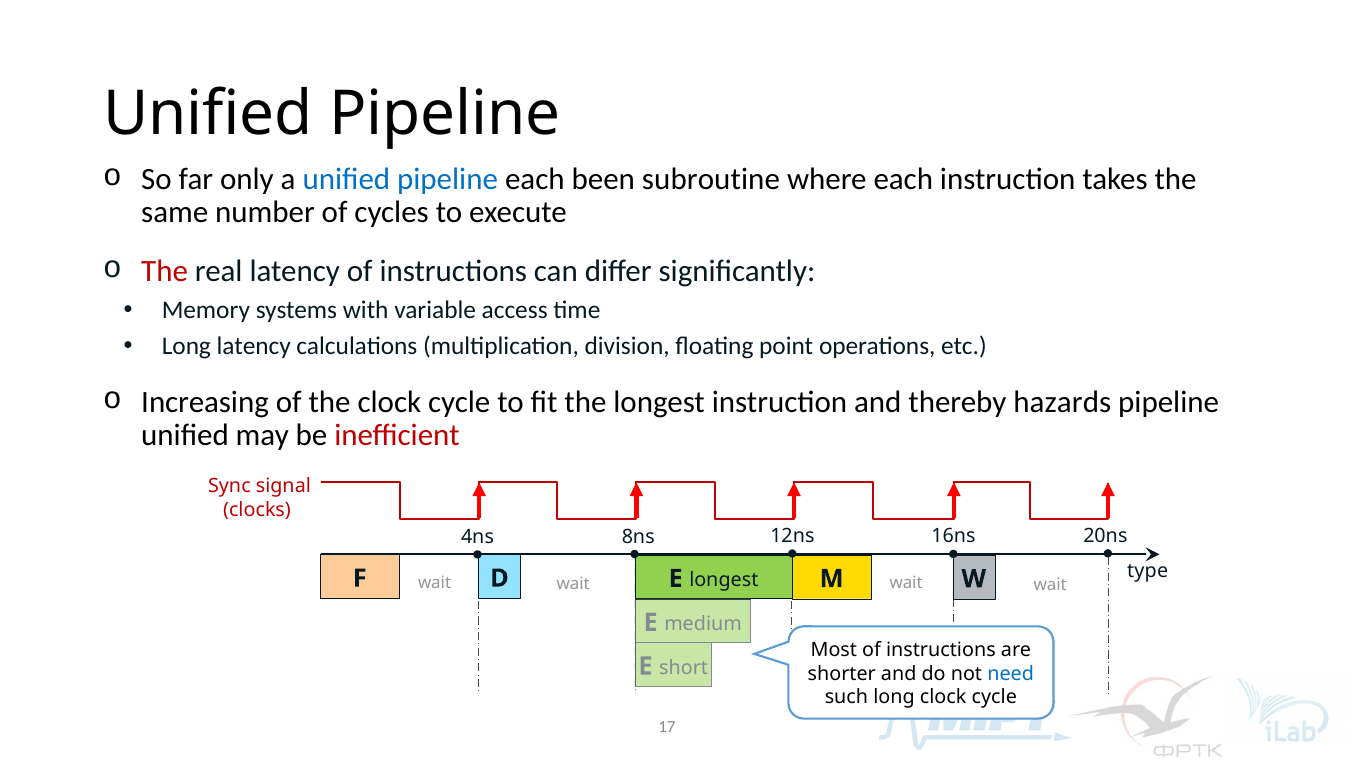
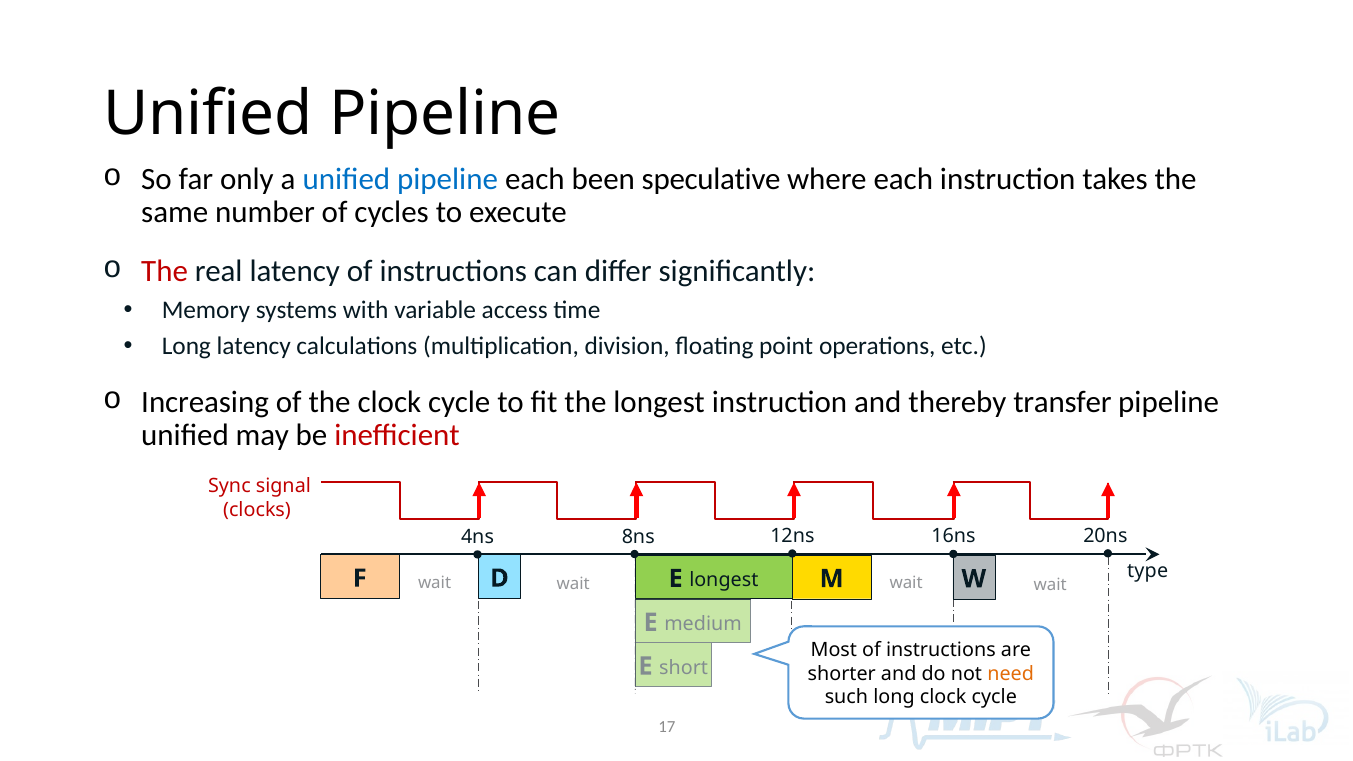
subroutine: subroutine -> speculative (711, 179)
hazards: hazards -> transfer (1062, 402)
need colour: blue -> orange (1011, 674)
